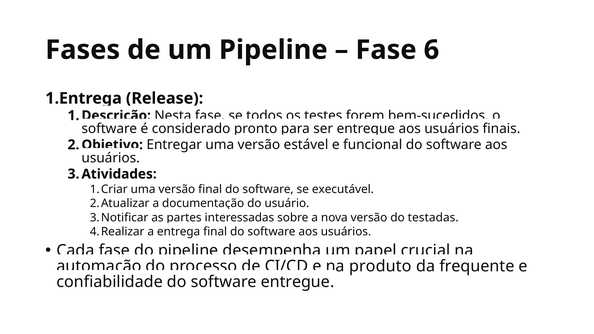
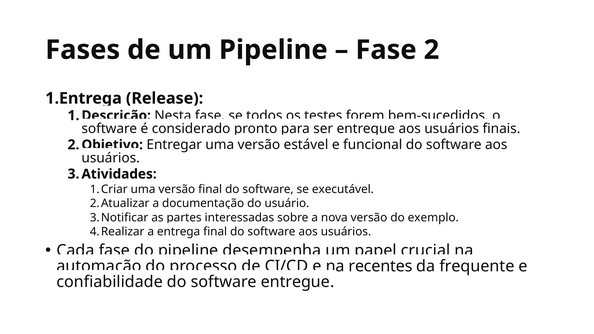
6: 6 -> 2 (431, 50)
testadas: testadas -> exemplo (433, 218)
produto: produto -> recentes (381, 266)
